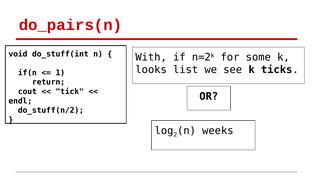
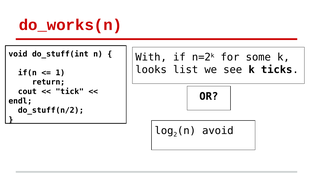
do_pairs(n: do_pairs(n -> do_works(n (70, 25)
weeks: weeks -> avoid (218, 131)
